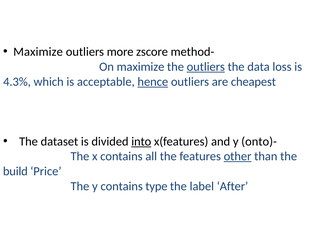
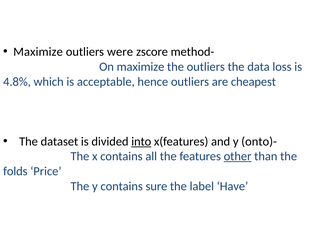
more: more -> were (120, 52)
outliers underline: present -> none (206, 67)
4.3%: 4.3% -> 4.8% (17, 82)
hence underline: present -> none (153, 82)
build: build -> folds (15, 171)
type: type -> sure (156, 186)
After: After -> Have (232, 186)
